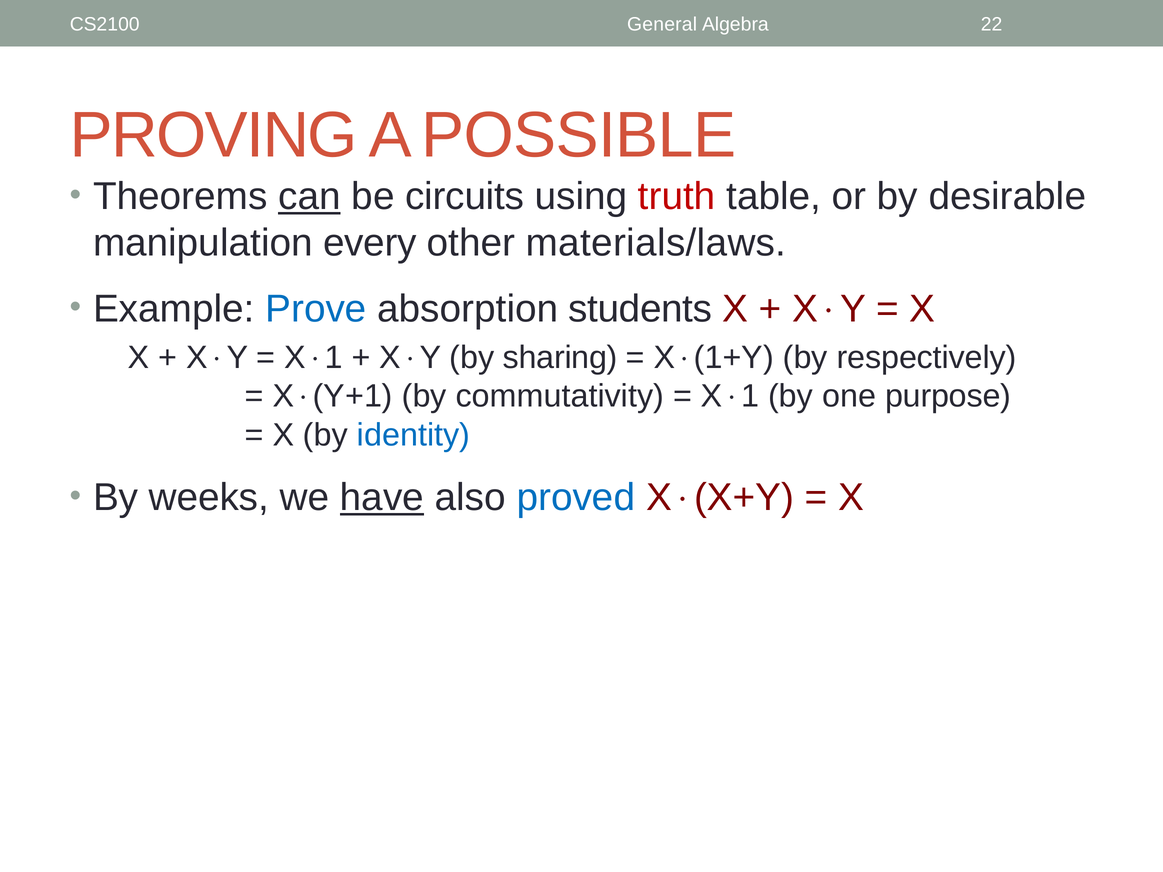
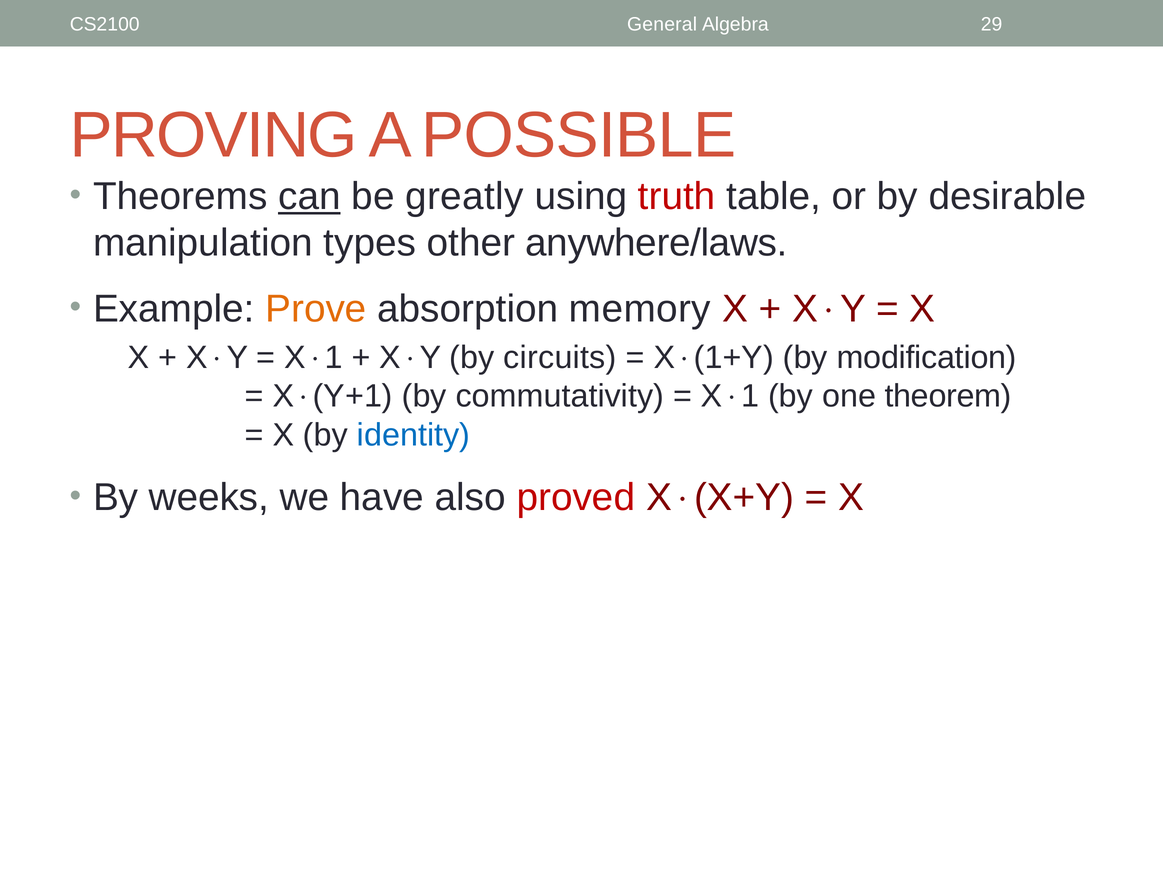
22: 22 -> 29 (992, 25)
circuits: circuits -> greatly (464, 197)
every: every -> types (370, 243)
materials/laws: materials/laws -> anywhere/laws (656, 243)
Prove colour: blue -> orange (316, 309)
students: students -> memory (640, 309)
sharing: sharing -> circuits (560, 358)
respectively: respectively -> modification (927, 358)
purpose: purpose -> theorem (948, 396)
have underline: present -> none (382, 498)
proved colour: blue -> red (576, 498)
